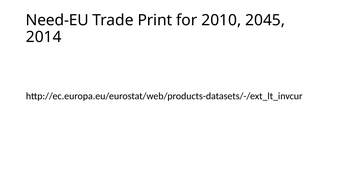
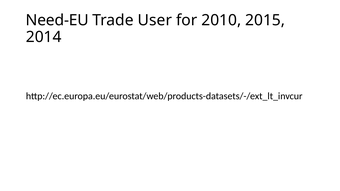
Print: Print -> User (155, 20)
2045: 2045 -> 2015 (265, 20)
